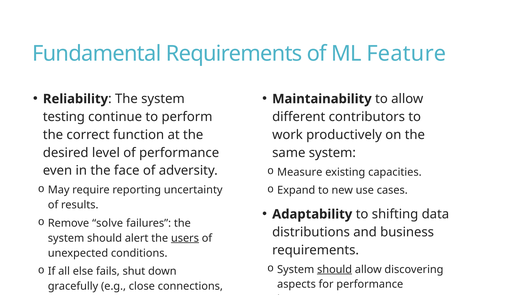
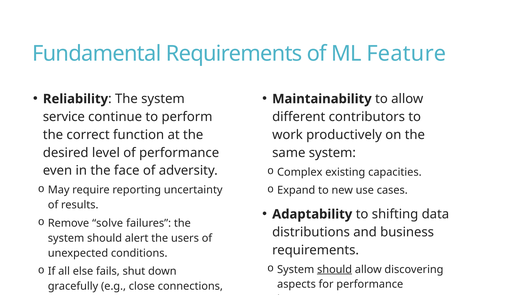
testing: testing -> service (64, 117)
Measure: Measure -> Complex (300, 172)
users underline: present -> none (185, 238)
